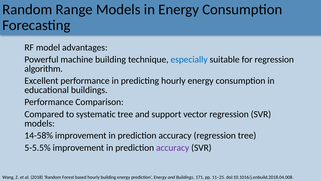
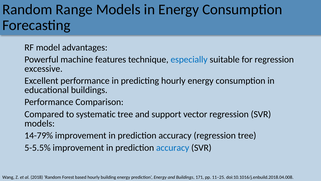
machine building: building -> features (111, 59)
algorithm: algorithm -> excessive (44, 69)
14-58%: 14-58% -> 14-79% (39, 135)
accuracy colour: purple -> blue (173, 147)
